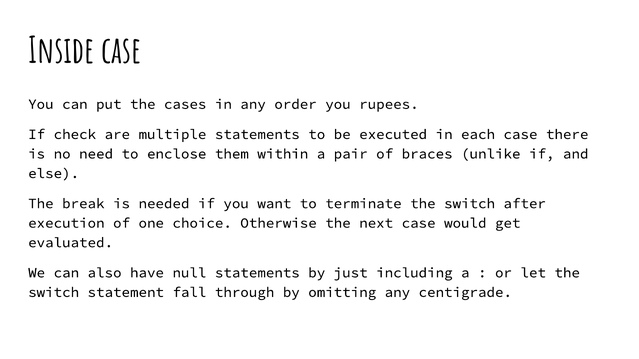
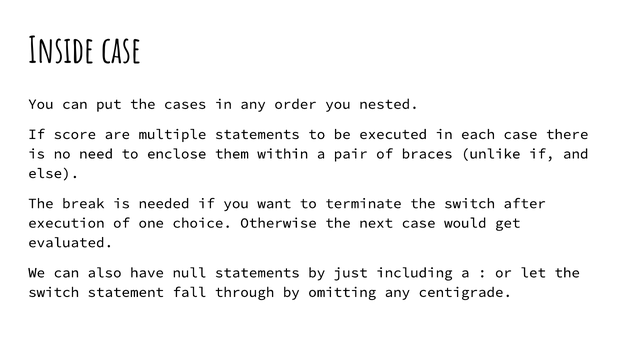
rupees: rupees -> nested (389, 104)
check: check -> score (75, 134)
